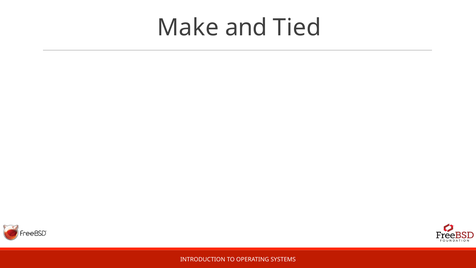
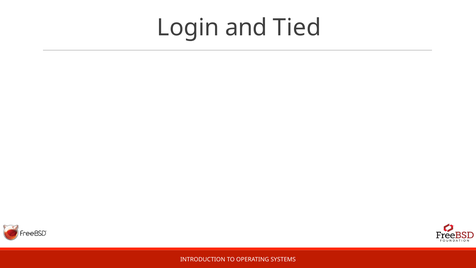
Make: Make -> Login (188, 28)
